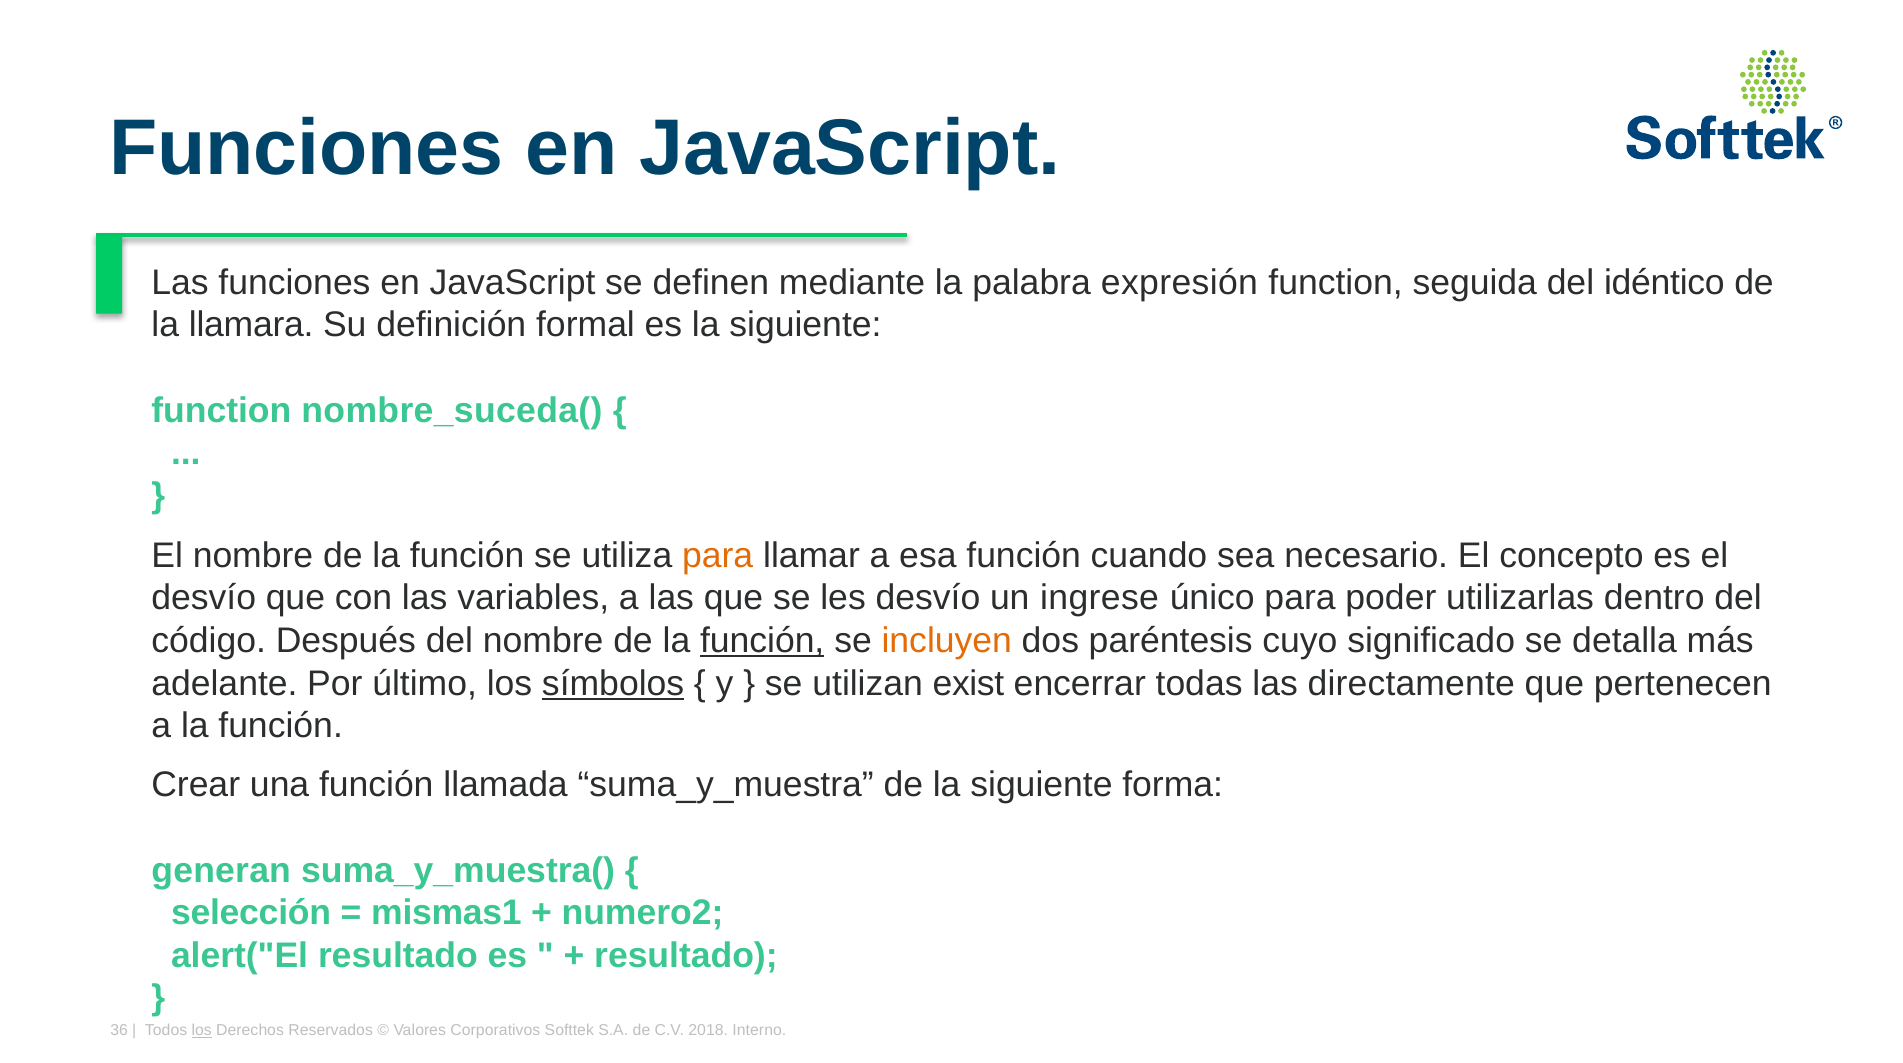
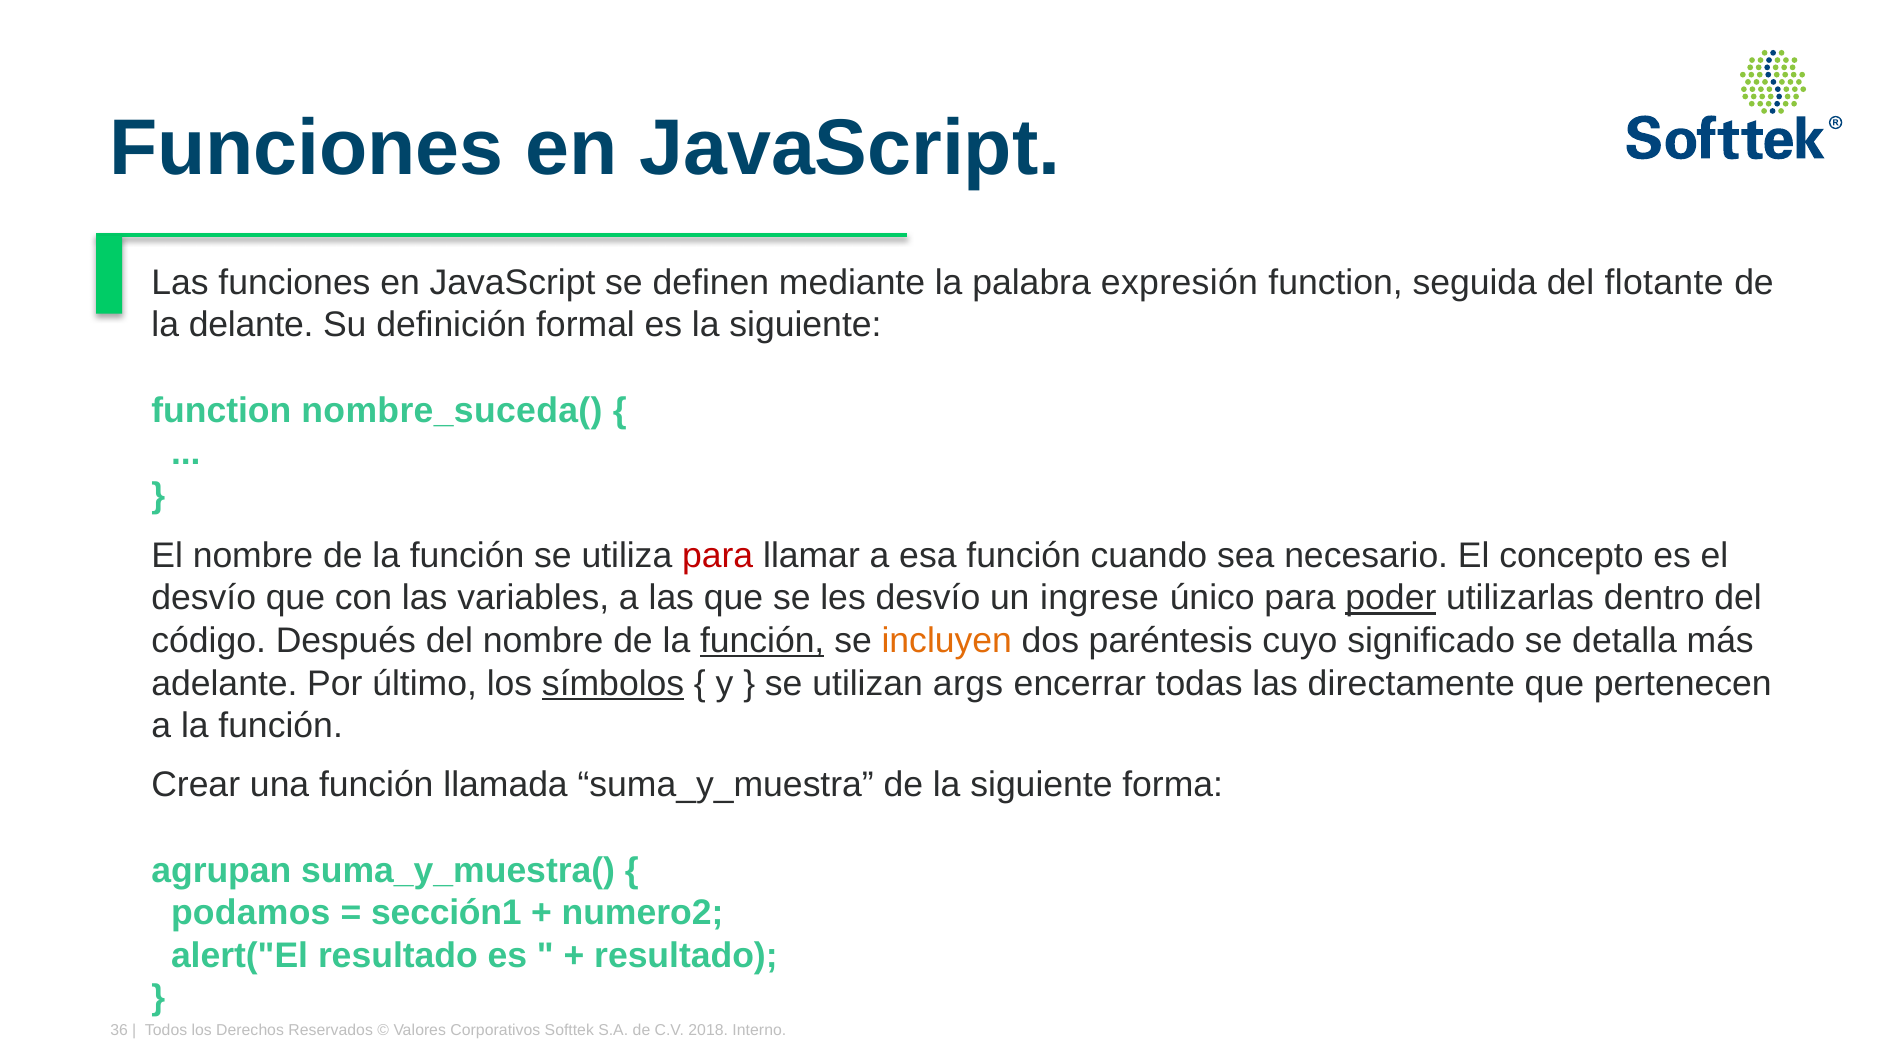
idéntico: idéntico -> flotante (1664, 283)
llamara: llamara -> delante (251, 325)
para colour: orange -> red (718, 556)
poder underline: none -> present (1391, 598)
exist: exist -> args (968, 684)
generan: generan -> agrupan (221, 871)
selección: selección -> podamos (251, 913)
mismas1: mismas1 -> sección1 (446, 913)
los underline: present -> none (202, 1031)
